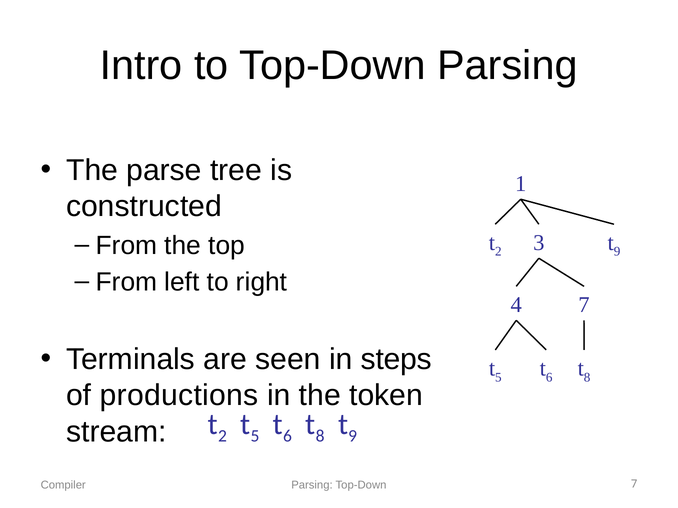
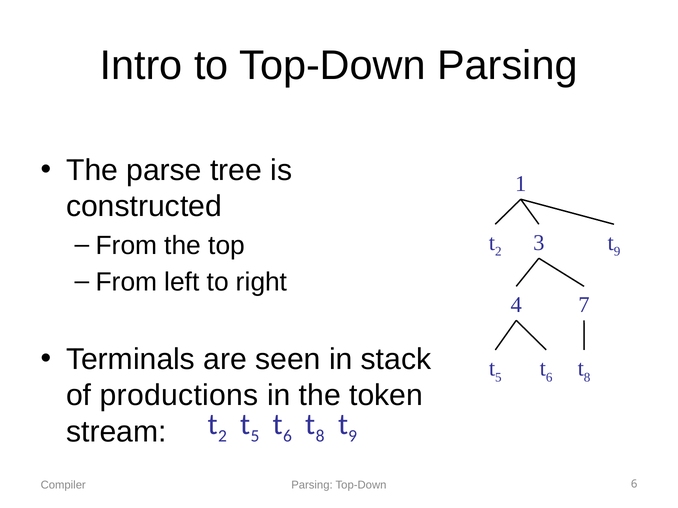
steps: steps -> stack (396, 360)
Top-Down 7: 7 -> 6 (634, 485)
